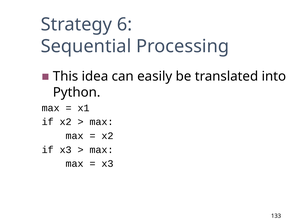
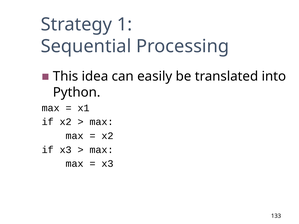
6: 6 -> 1 (125, 24)
